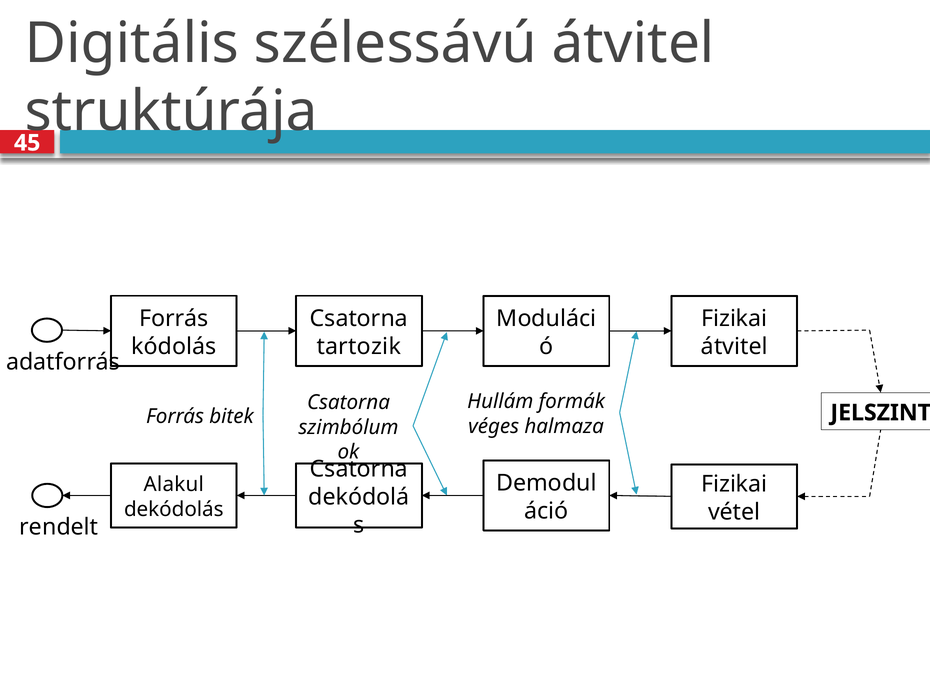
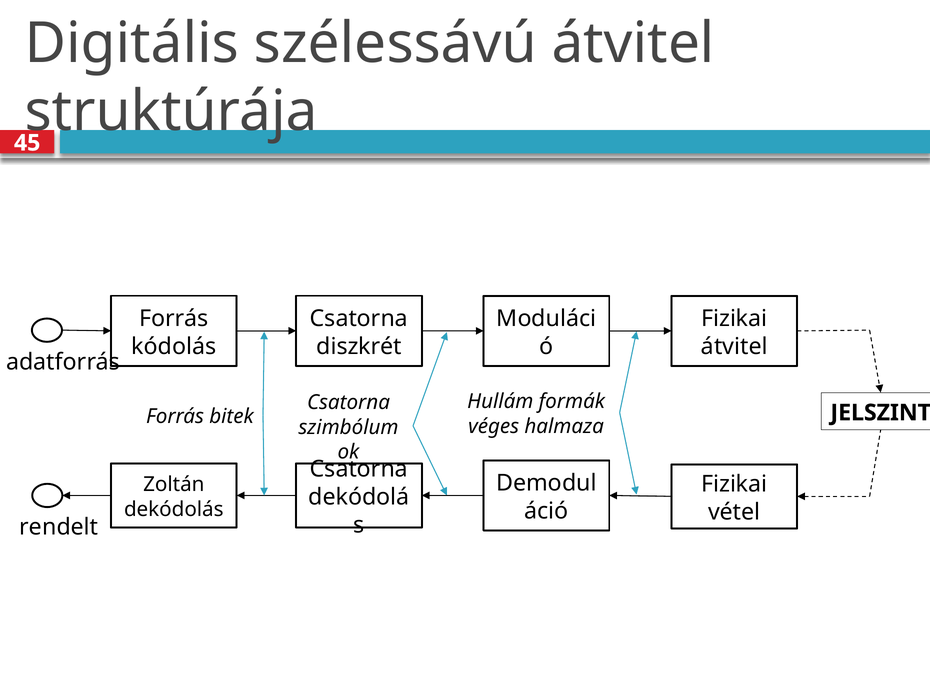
tartozik: tartozik -> diszkrét (359, 347)
Alakul: Alakul -> Zoltán (174, 485)
